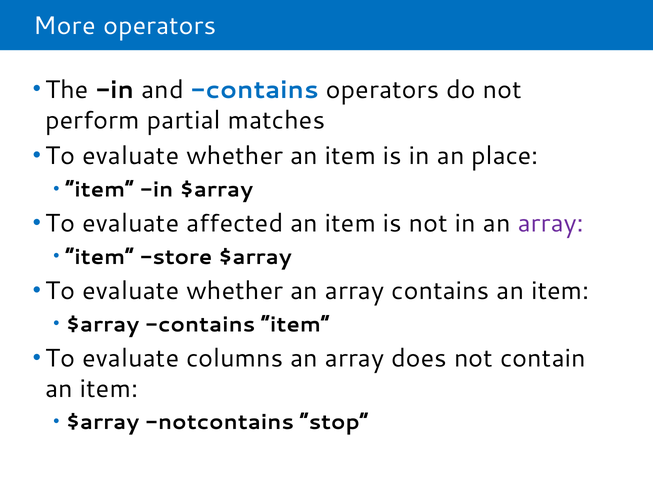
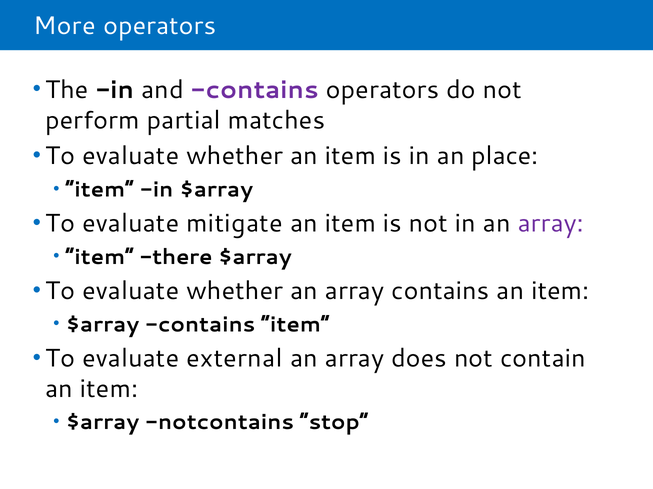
contains colour: blue -> purple (255, 90)
affected: affected -> mitigate (235, 224)
store: store -> there (176, 257)
columns: columns -> external (235, 359)
